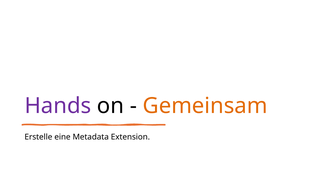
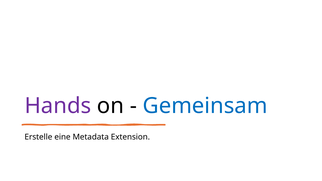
Gemeinsam colour: orange -> blue (205, 106)
